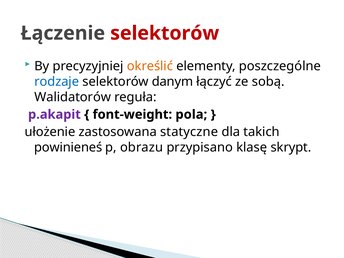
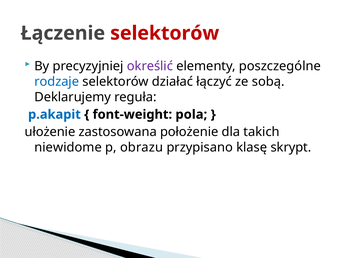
określić colour: orange -> purple (150, 66)
danym: danym -> działać (172, 82)
Walidatorów: Walidatorów -> Deklarujemy (73, 97)
p.akapit colour: purple -> blue (54, 114)
statyczne: statyczne -> położenie (189, 132)
powinieneś: powinieneś -> niewidome (68, 147)
